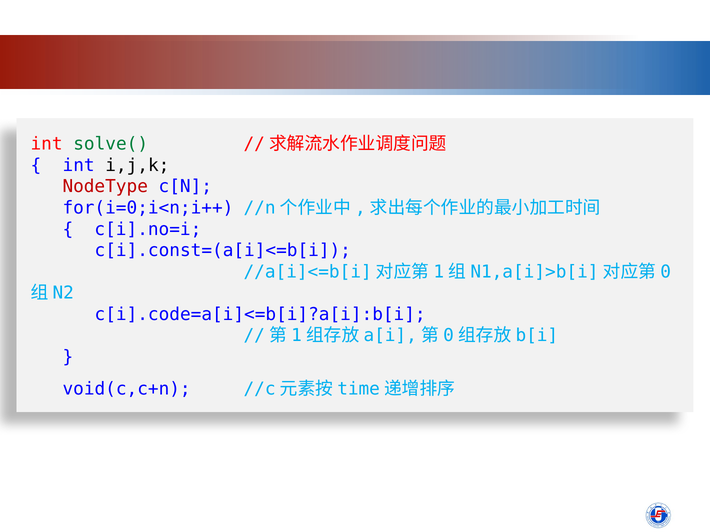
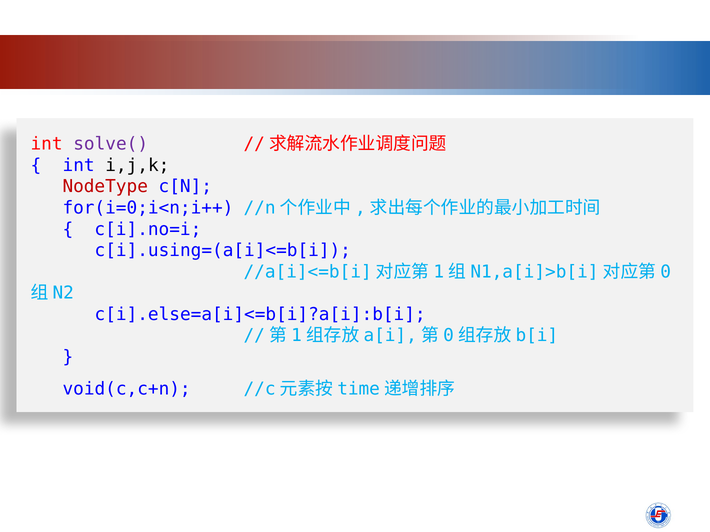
solve( colour: green -> purple (111, 144)
c[i].const=(a[i]<=b[i: c[i].const=(a[i]<=b[i -> c[i].using=(a[i]<=b[i (223, 251)
c[i].code=a[i]<=b[i]?a[i]:b[i: c[i].code=a[i]<=b[i]?a[i]:b[i -> c[i].else=a[i]<=b[i]?a[i]:b[i (260, 315)
